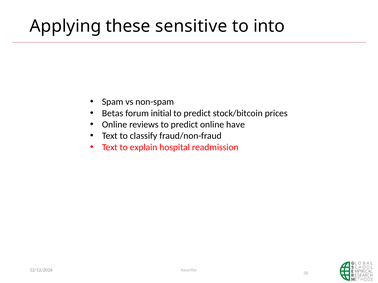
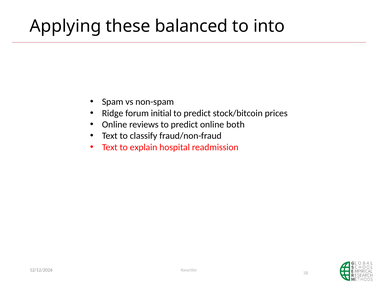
sensitive: sensitive -> balanced (191, 26)
Betas: Betas -> Ridge (113, 113)
have: have -> both (235, 125)
